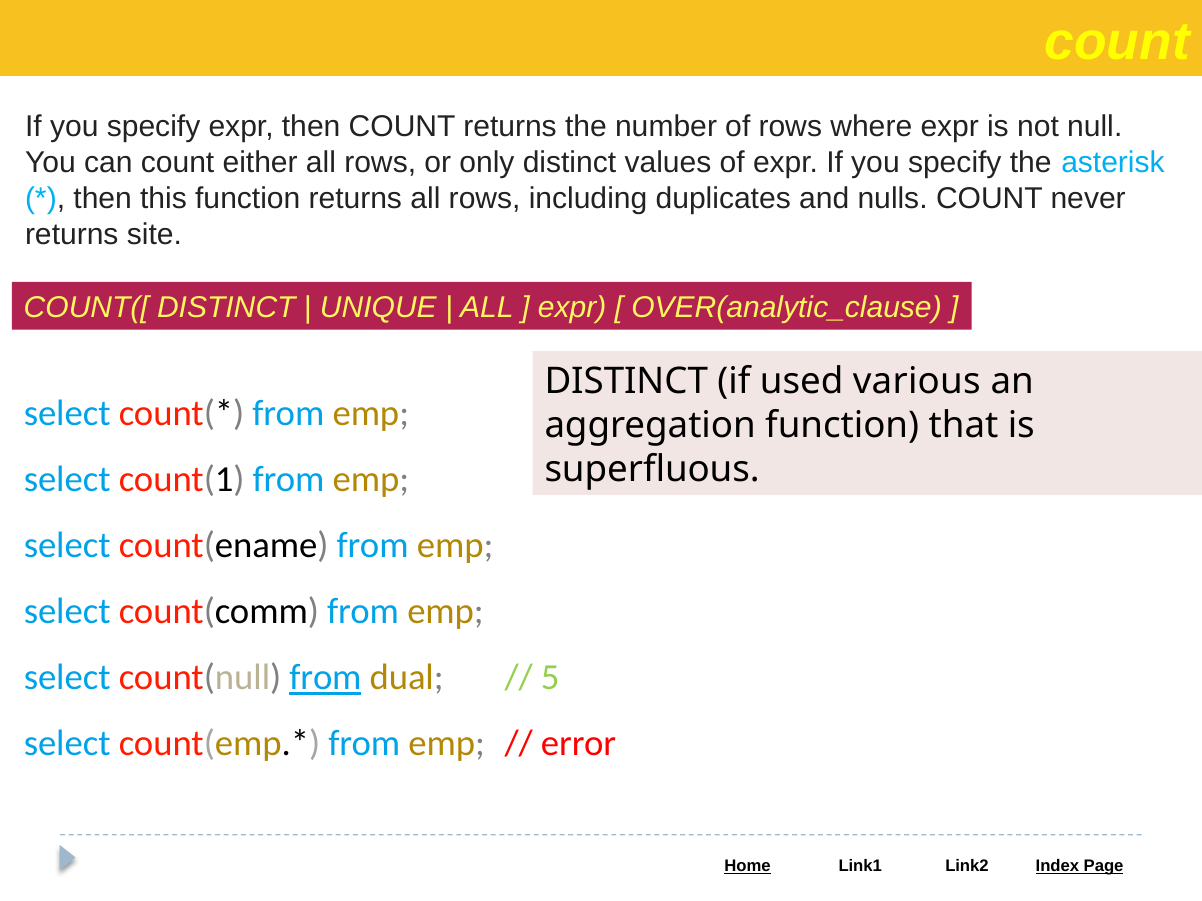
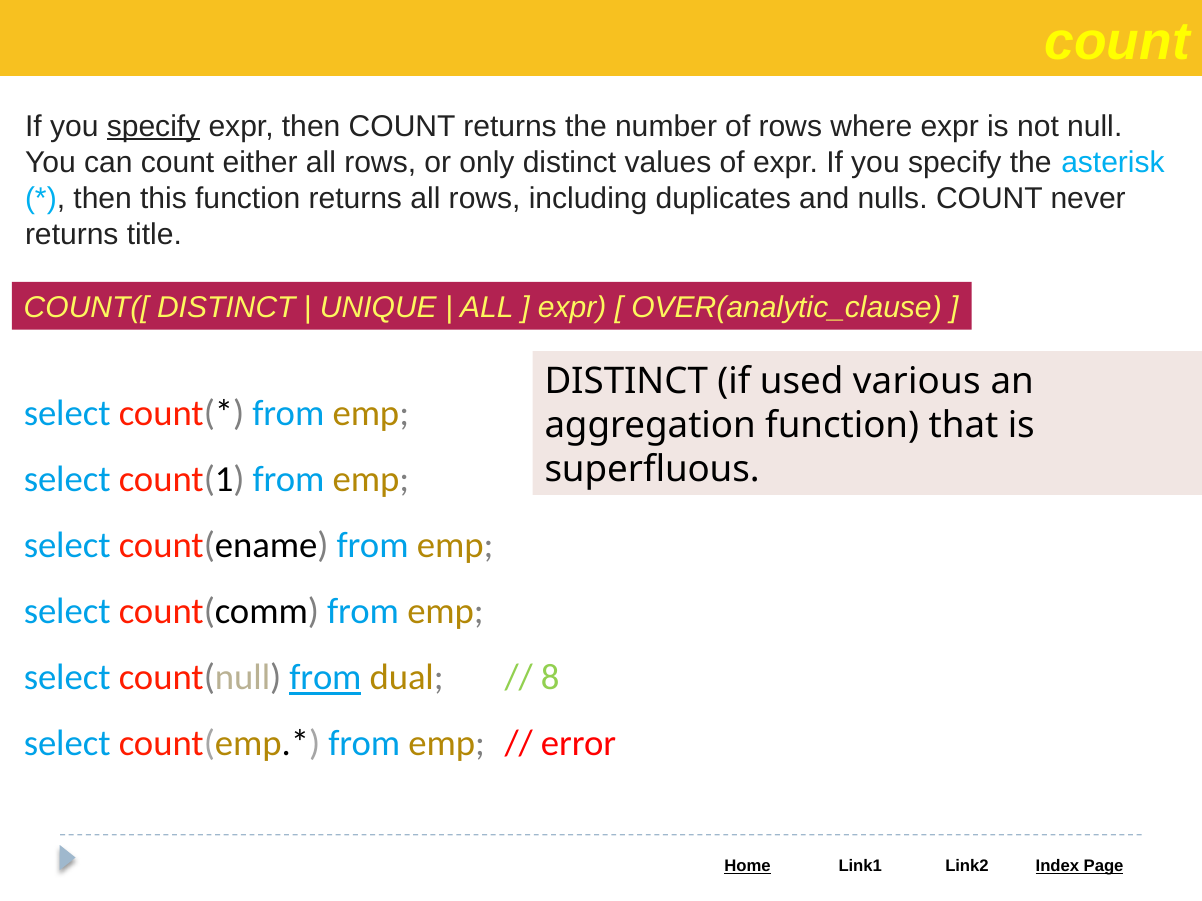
specify underline: none -> present (154, 126)
site: site -> title (154, 234)
5: 5 -> 8 (550, 678)
